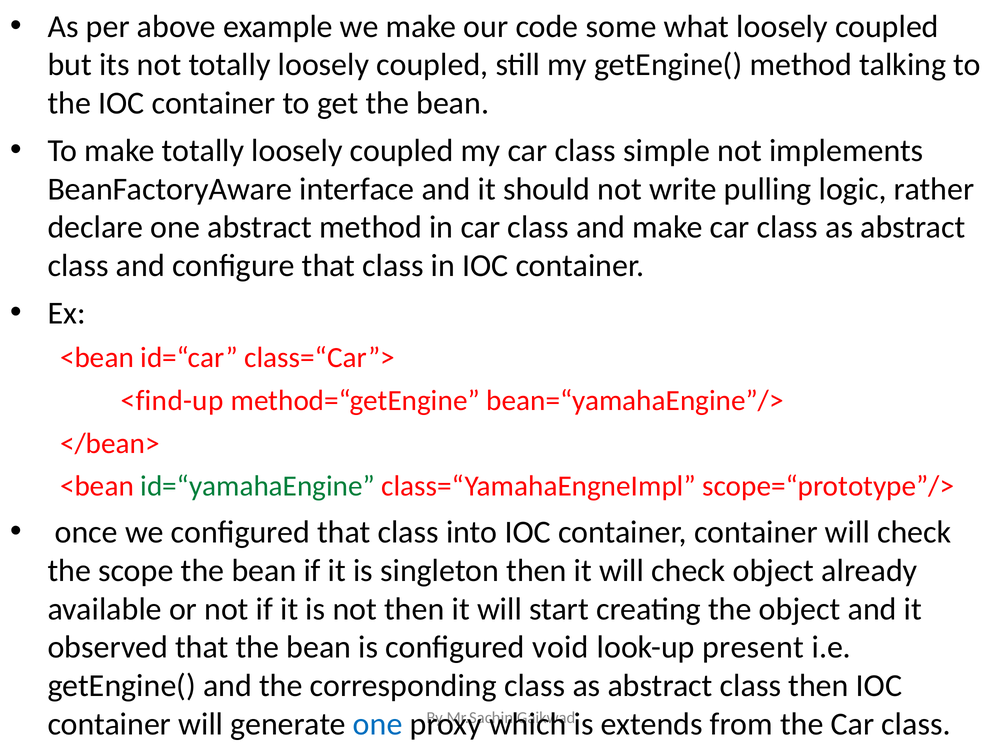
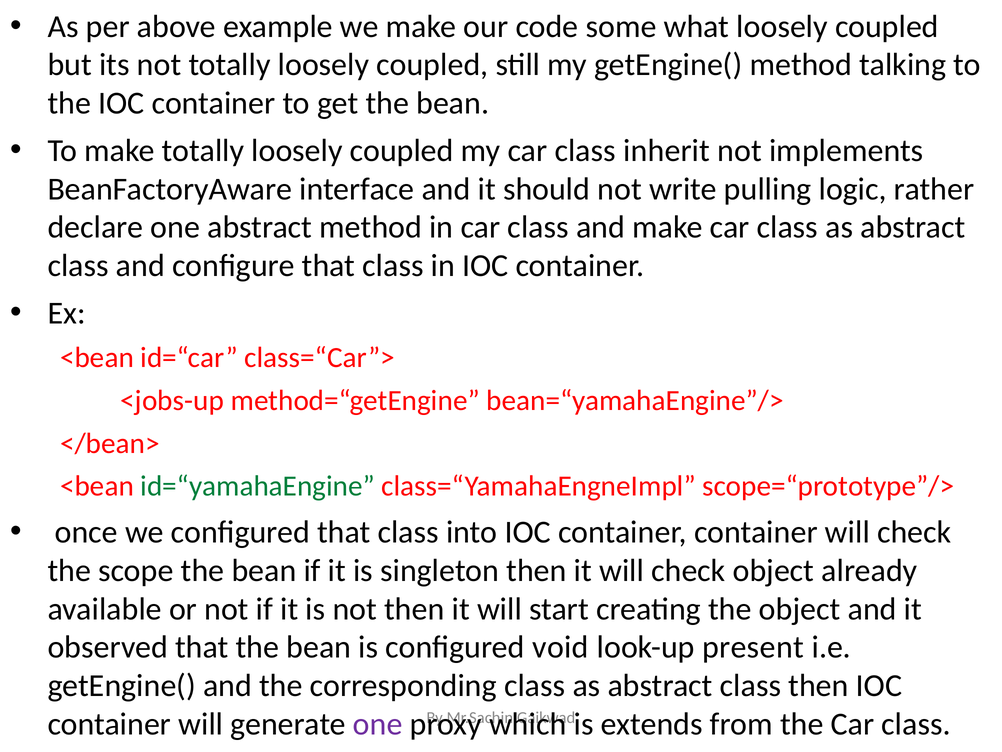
simple: simple -> inherit (667, 151)
<find-up: <find-up -> <jobs-up (172, 400)
one colour: blue -> purple (378, 724)
